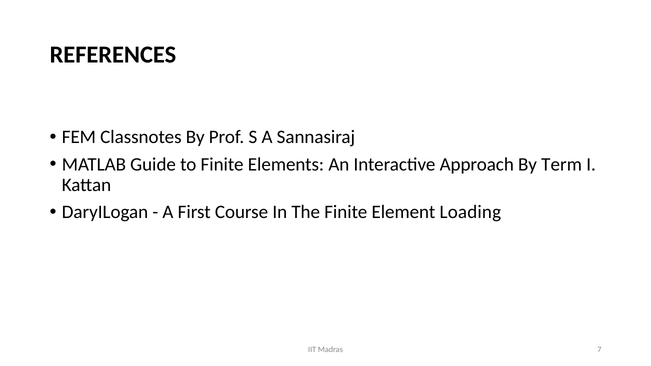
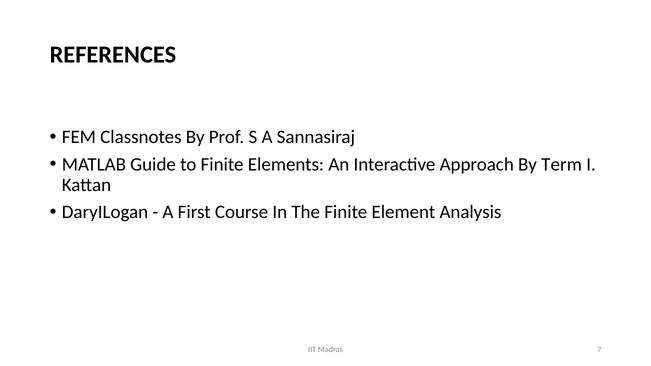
Loading: Loading -> Analysis (470, 212)
